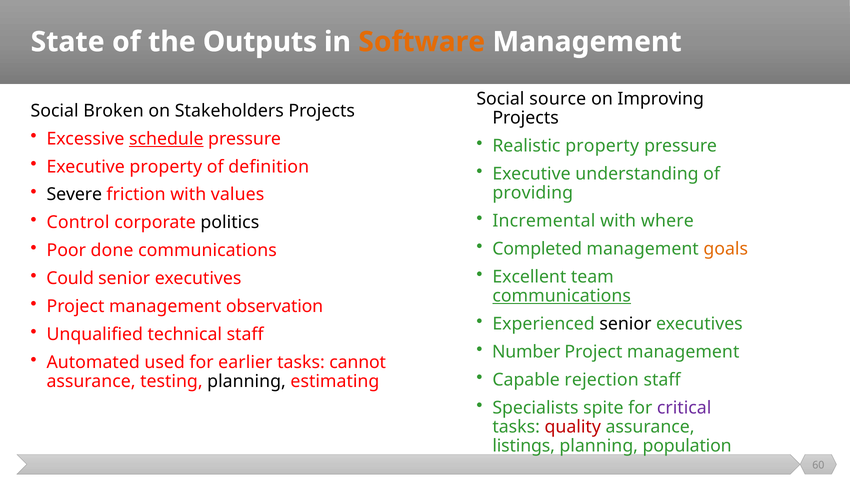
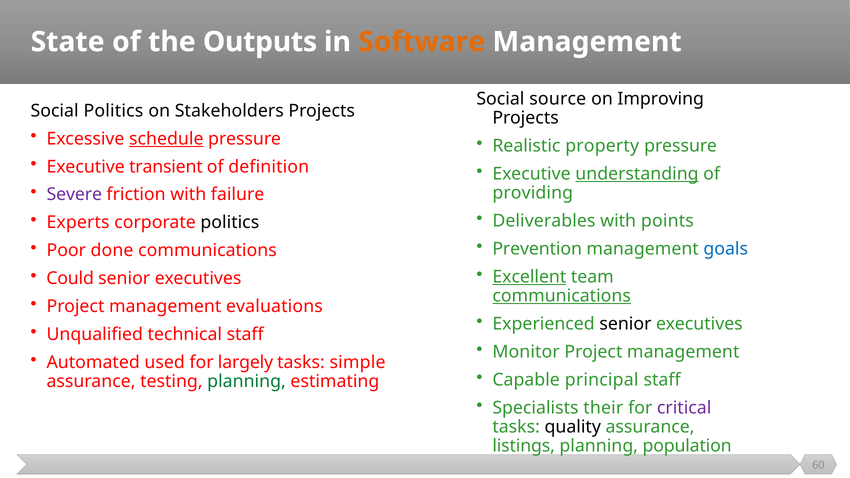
Social Broken: Broken -> Politics (113, 111)
Executive property: property -> transient (166, 167)
understanding underline: none -> present (637, 174)
Severe colour: black -> purple (74, 195)
values: values -> failure (238, 195)
Incremental: Incremental -> Deliverables (544, 221)
where: where -> points (667, 221)
Control: Control -> Experts (78, 223)
Completed: Completed -> Prevention (537, 249)
goals colour: orange -> blue (726, 249)
Excellent underline: none -> present (529, 277)
observation: observation -> evaluations (274, 307)
Number: Number -> Monitor (526, 352)
earlier: earlier -> largely (245, 363)
cannot: cannot -> simple (358, 363)
rejection: rejection -> principal (602, 380)
planning colour: black -> green (247, 382)
spite: spite -> their (603, 408)
quality colour: red -> black (573, 427)
